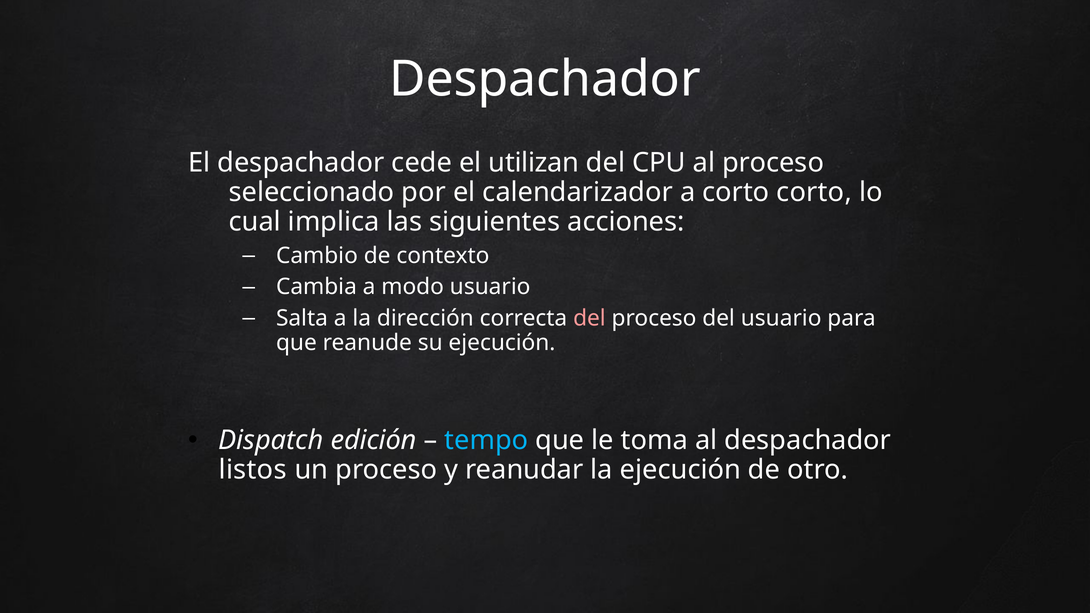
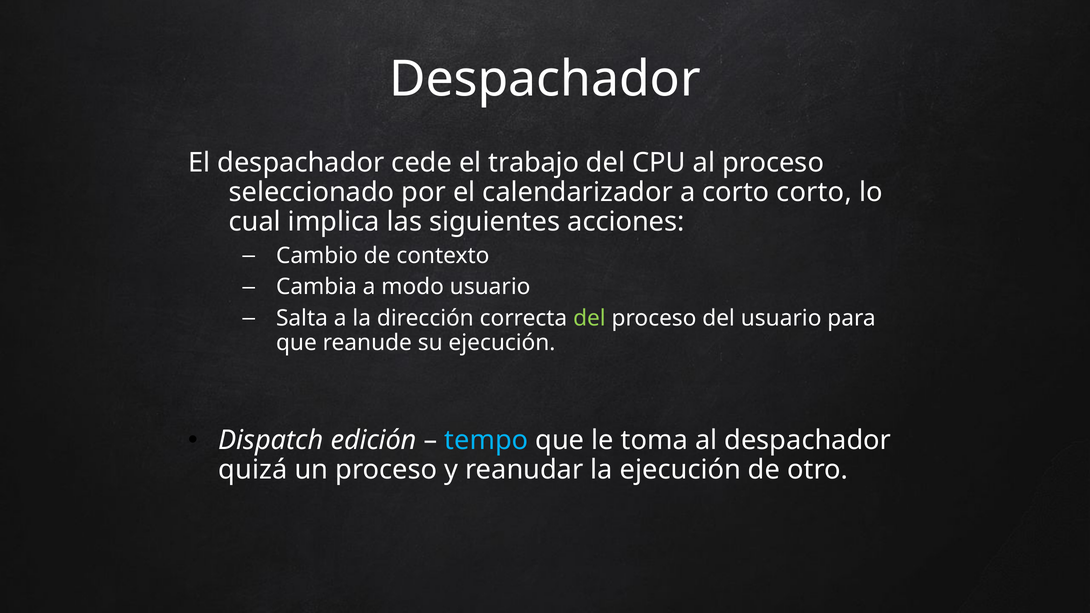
utilizan: utilizan -> trabajo (534, 163)
del colour: pink -> light green (589, 318)
listos: listos -> quizá (253, 470)
